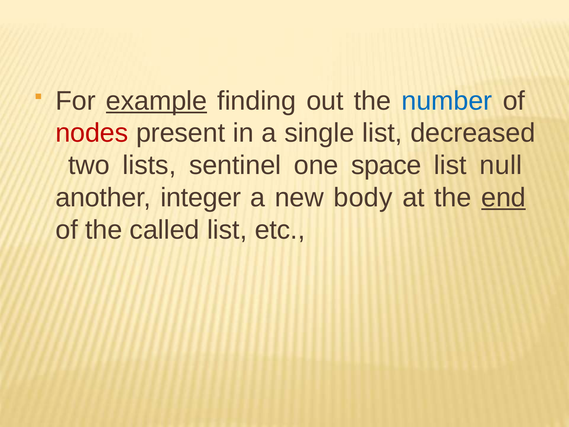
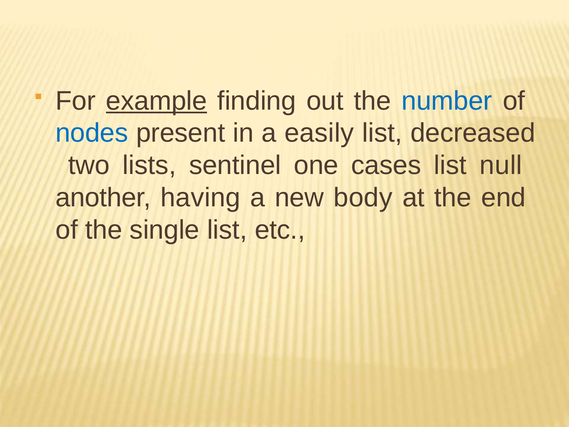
nodes colour: red -> blue (92, 133)
single: single -> easily (319, 133)
space: space -> cases (386, 165)
integer: integer -> having (201, 197)
end underline: present -> none (504, 197)
called: called -> single (165, 230)
